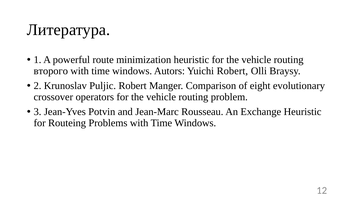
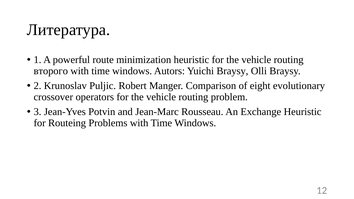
Yuichi Robert: Robert -> Braysy (232, 71)
